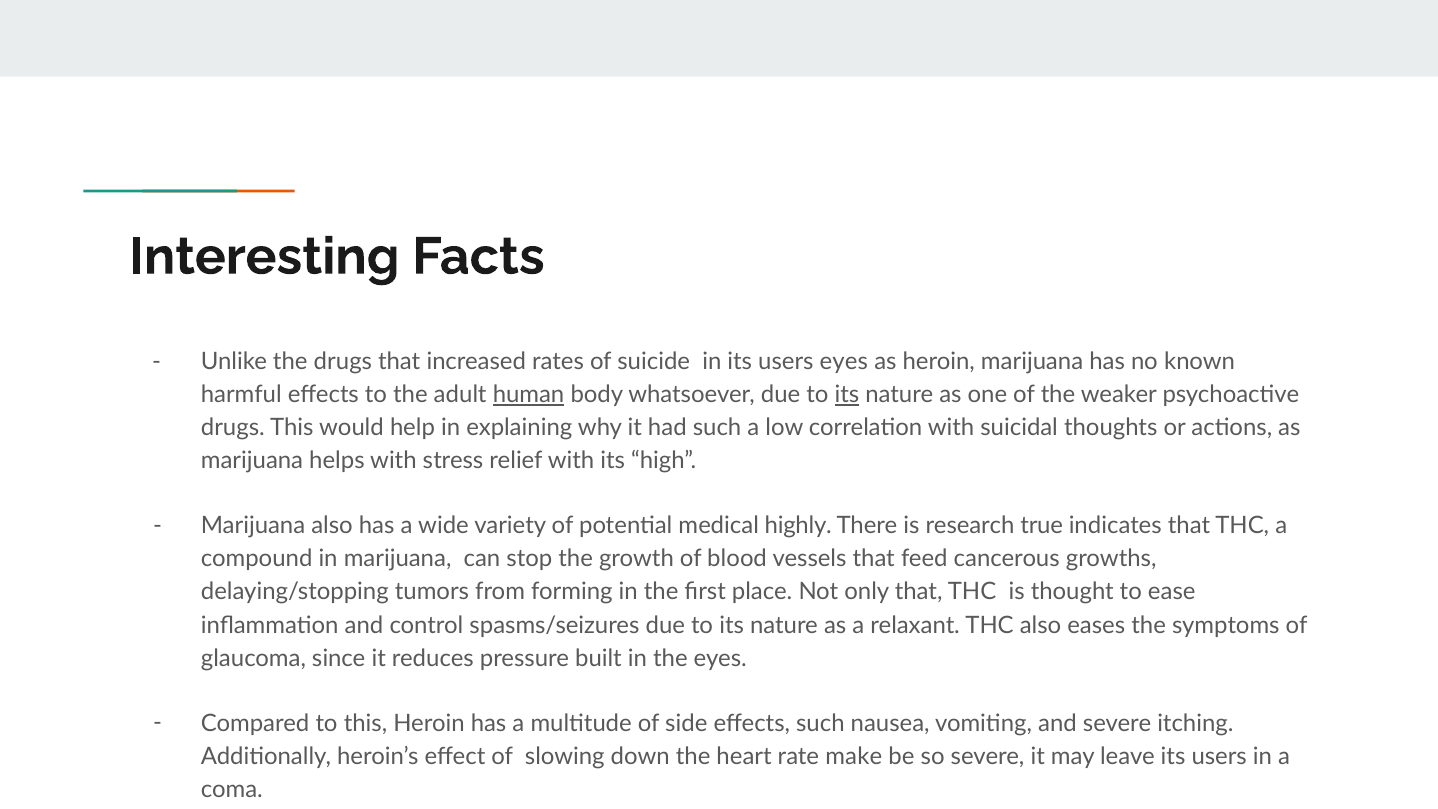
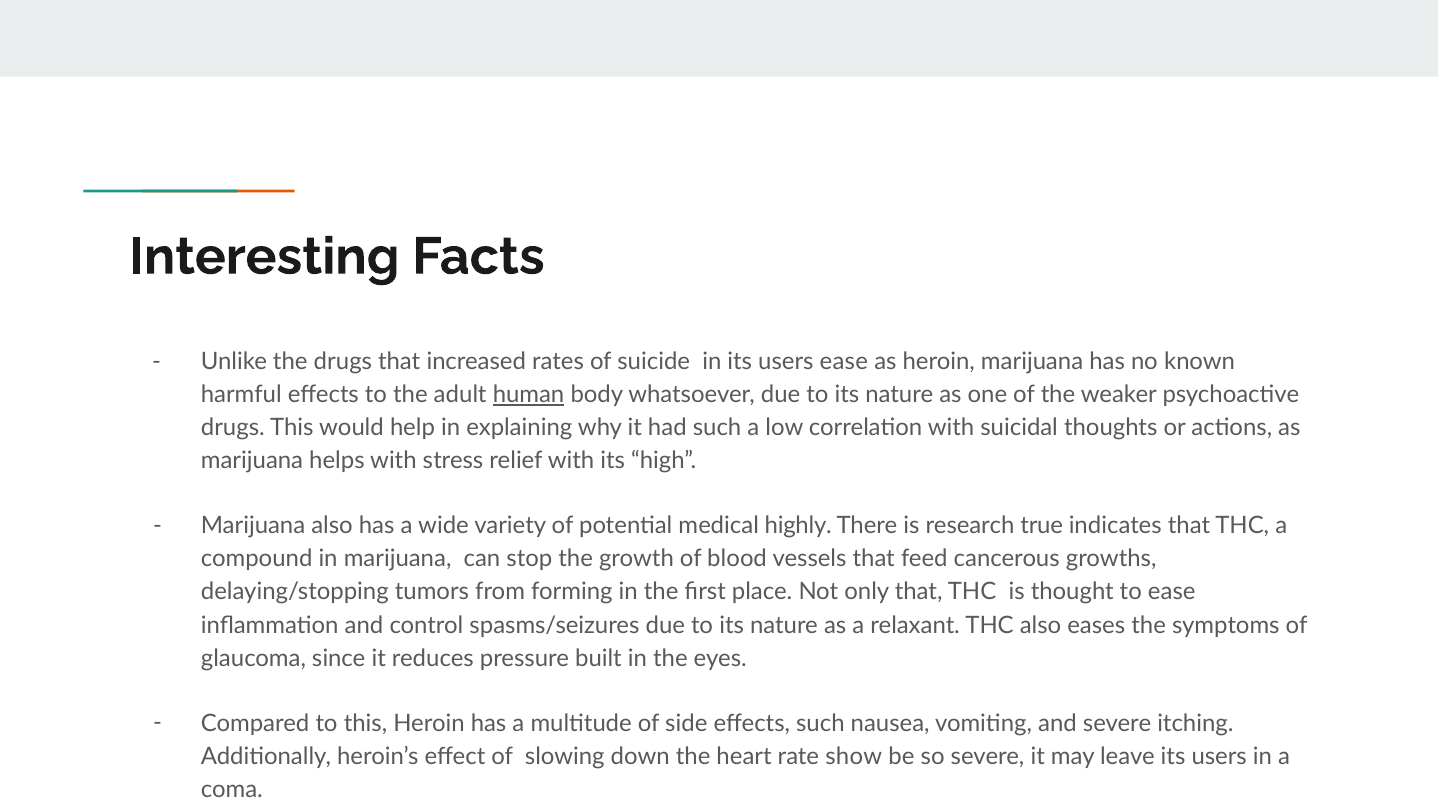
users eyes: eyes -> ease (844, 362)
its underline: present -> none (847, 395)
make: make -> show (854, 756)
